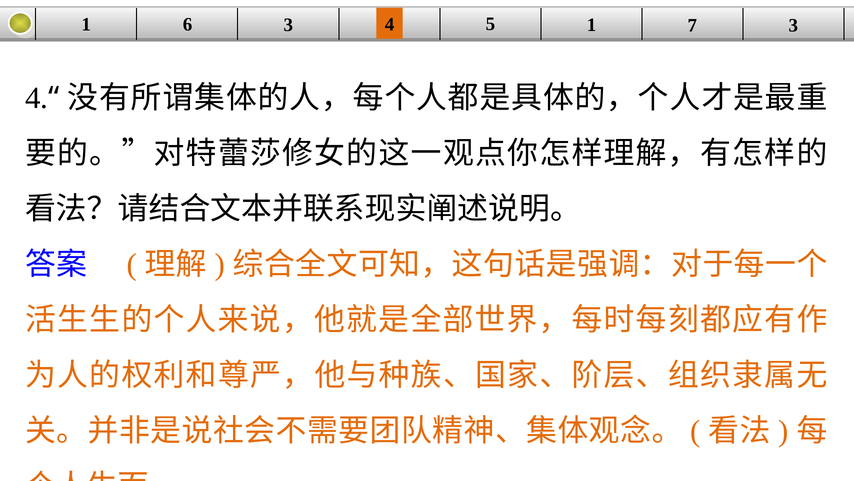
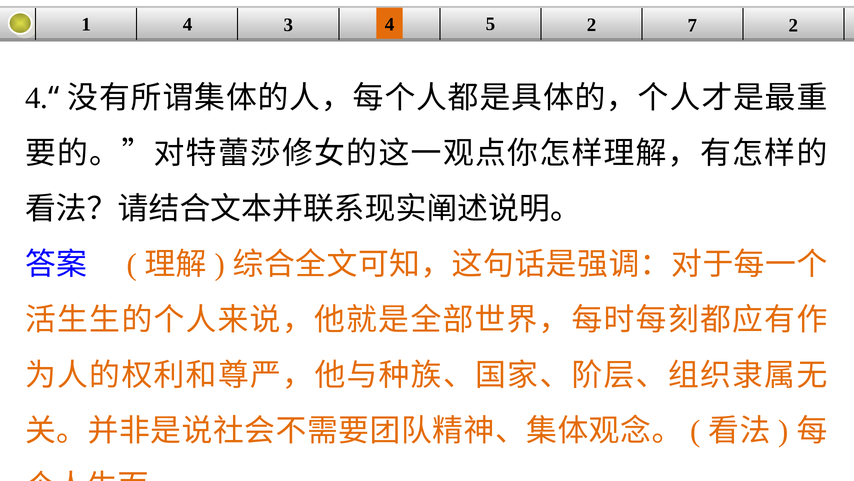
1 6: 6 -> 4 (188, 24)
5 1: 1 -> 2 (592, 25)
7 3: 3 -> 2 (793, 25)
